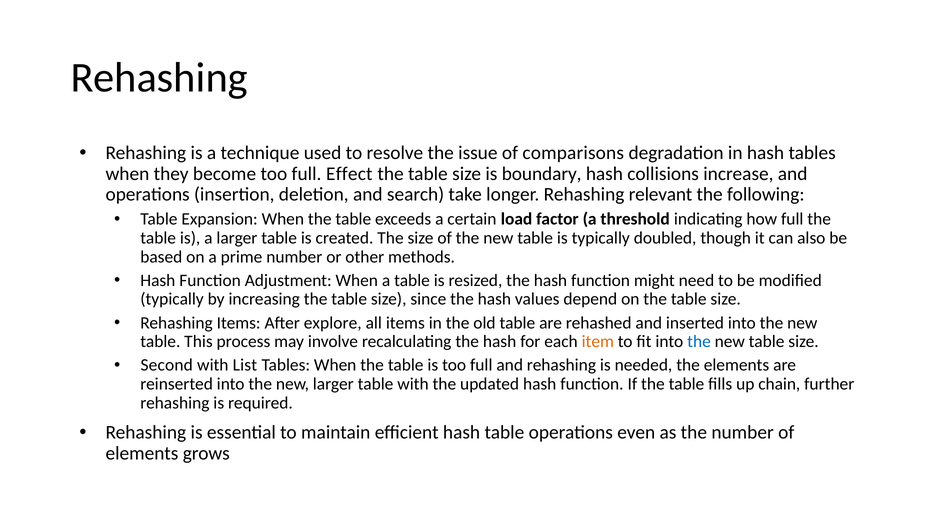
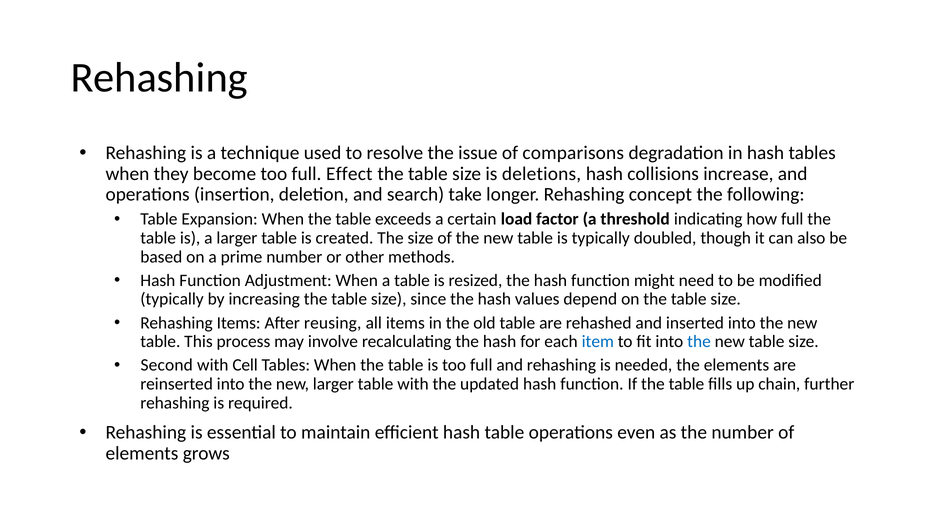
boundary: boundary -> deletions (542, 174)
relevant: relevant -> concept (660, 195)
explore: explore -> reusing (333, 323)
item colour: orange -> blue (598, 342)
List: List -> Cell (245, 365)
